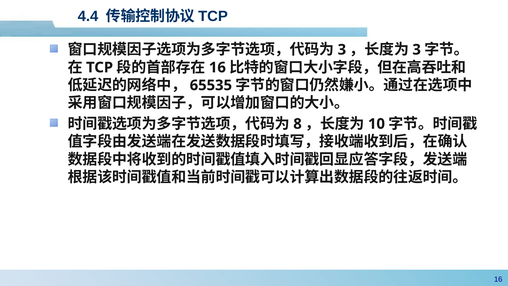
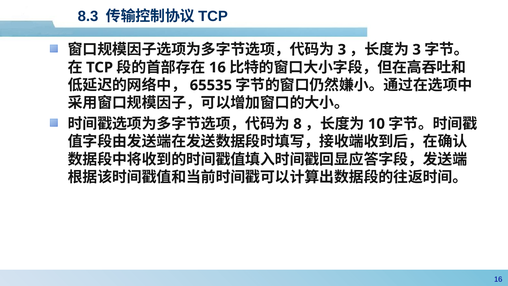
4.4: 4.4 -> 8.3 (88, 16)
